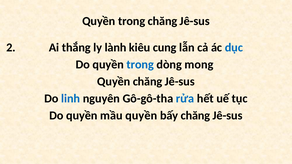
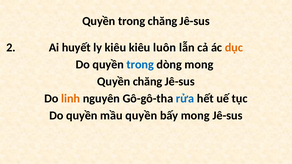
thắng: thắng -> huyết (76, 48)
ly lành: lành -> kiêu (115, 48)
cung: cung -> luôn (165, 48)
dục colour: blue -> orange (234, 48)
linh colour: blue -> orange (71, 99)
bấy chăng: chăng -> mong (195, 116)
